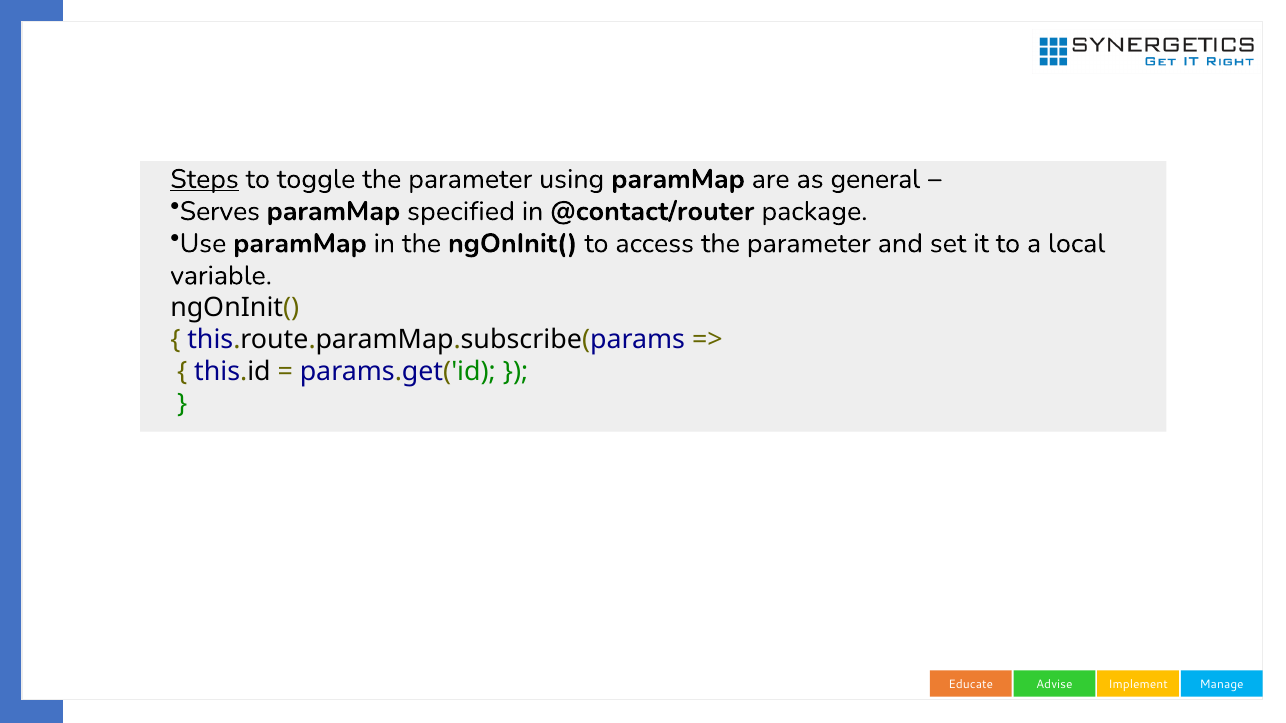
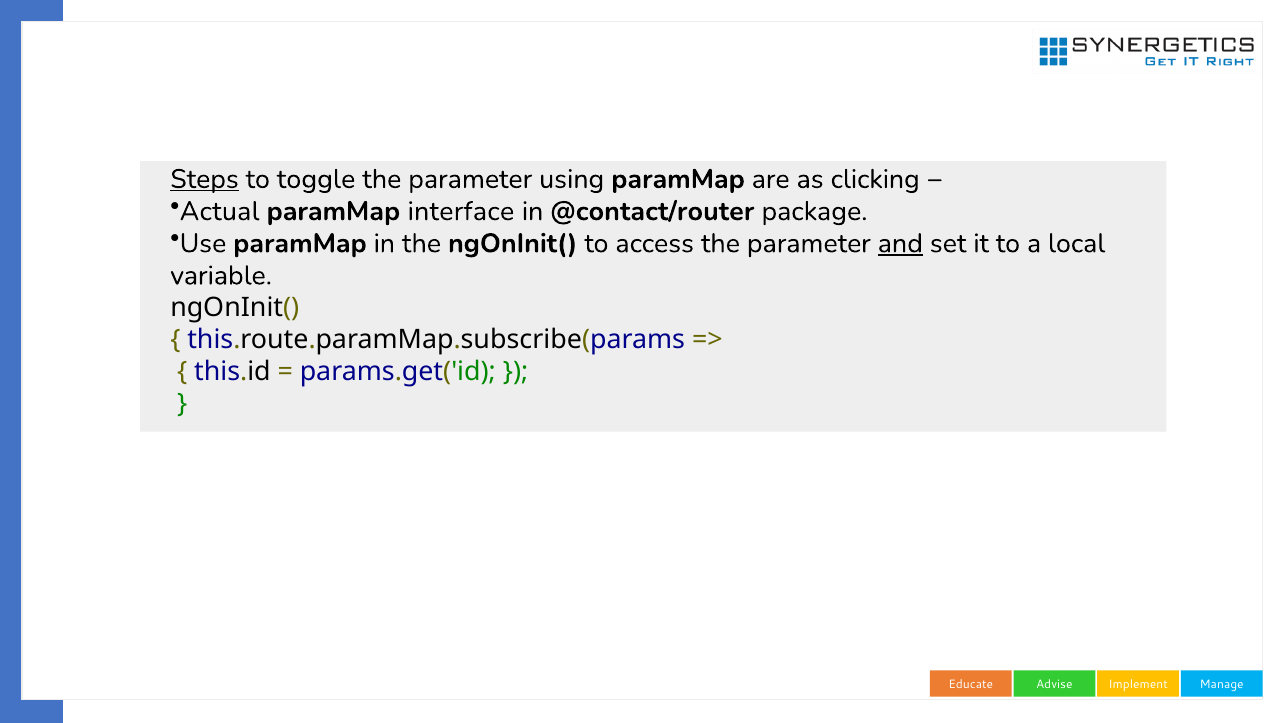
general: general -> clicking (875, 179)
Serves: Serves -> Actual (220, 211)
specified: specified -> interface (461, 211)
and underline: none -> present (900, 244)
